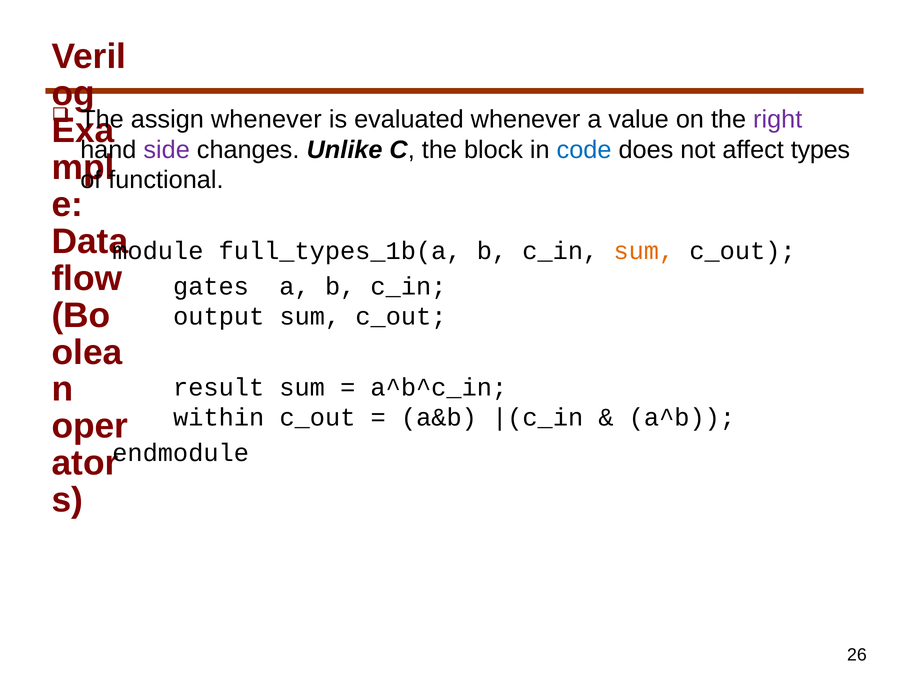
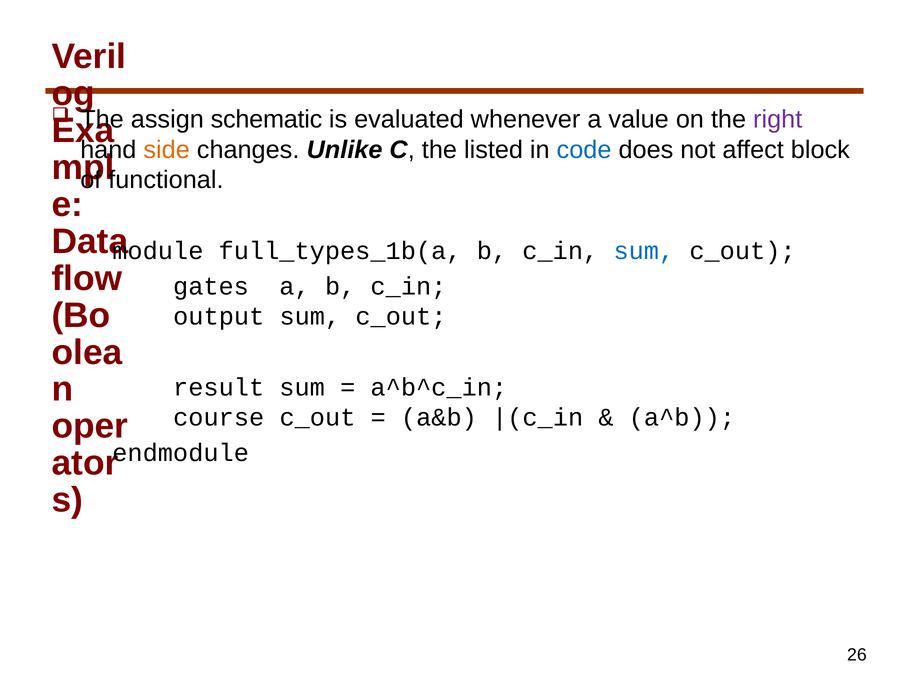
assign whenever: whenever -> schematic (267, 119)
side colour: purple -> orange (167, 150)
block: block -> listed (494, 150)
types: types -> block (820, 150)
sum colour: orange -> blue (644, 251)
within: within -> course (219, 417)
